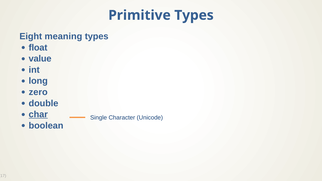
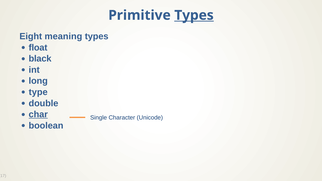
Types underline: none -> present (194, 15)
value: value -> black (40, 59)
zero: zero -> type (38, 92)
